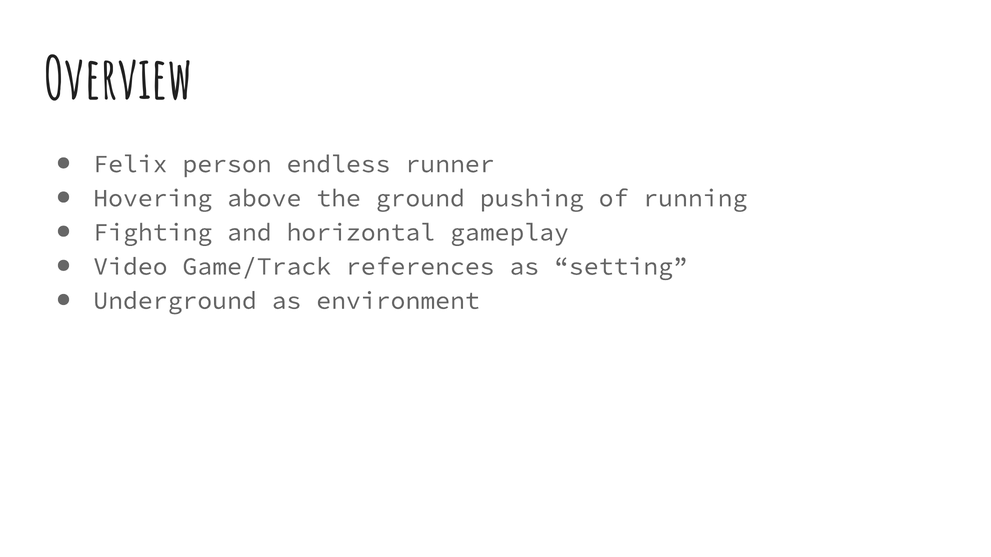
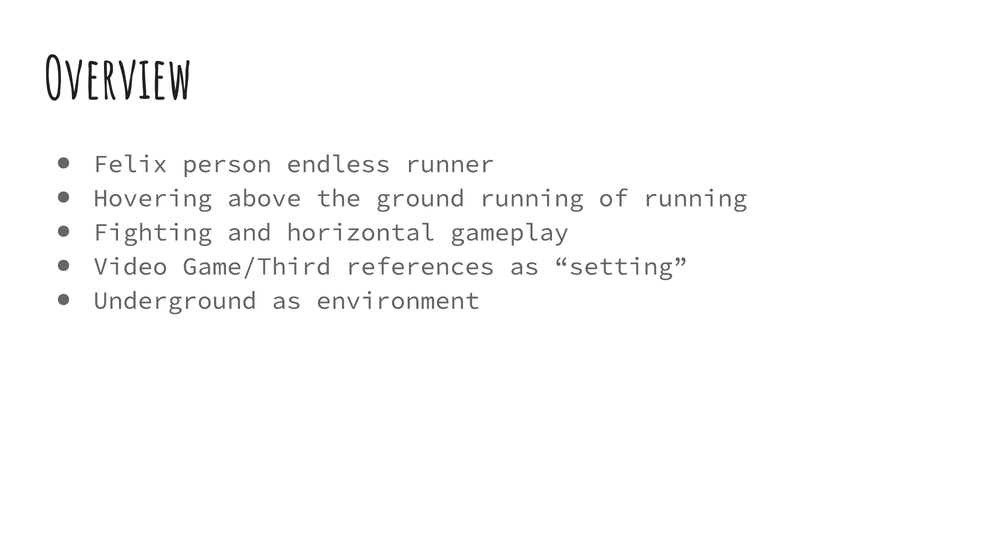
ground pushing: pushing -> running (532, 198)
Game/Track: Game/Track -> Game/Third (257, 267)
